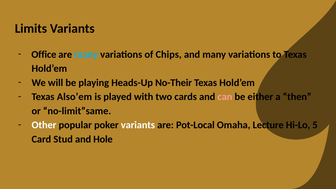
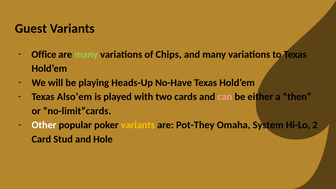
Limits: Limits -> Guest (31, 29)
many colour: light blue -> light green (86, 54)
No-Their: No-Their -> No-Have (174, 83)
no-limit”same: no-limit”same -> no-limit”cards (77, 111)
variants colour: white -> yellow (138, 125)
Pot-Local: Pot-Local -> Pot-They (195, 125)
Lecture: Lecture -> System (268, 125)
5: 5 -> 2 (315, 125)
